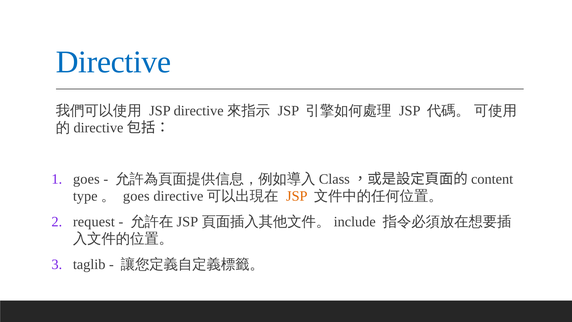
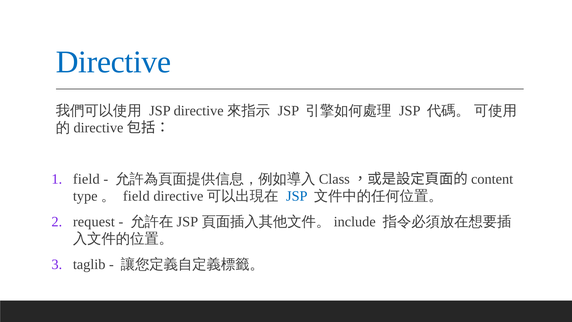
goes: goes -> field (86, 179)
type。 goes: goes -> field (136, 196)
JSP colour: orange -> blue (297, 196)
